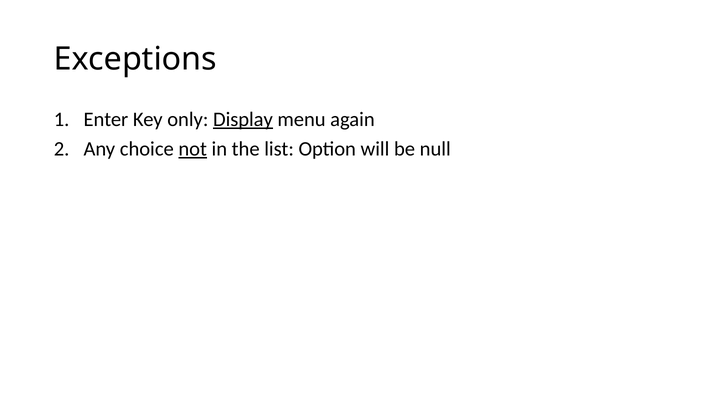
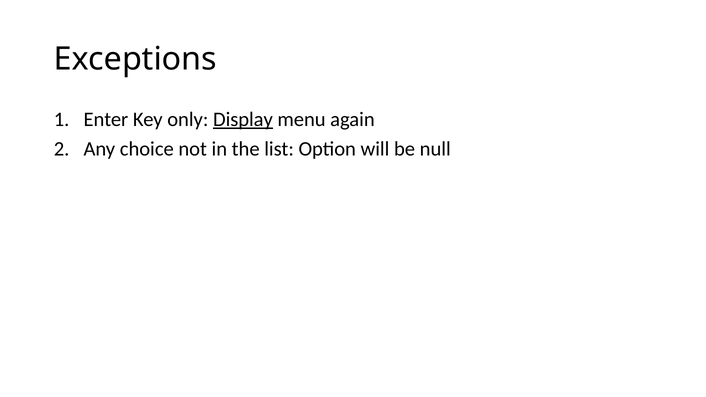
not underline: present -> none (193, 149)
